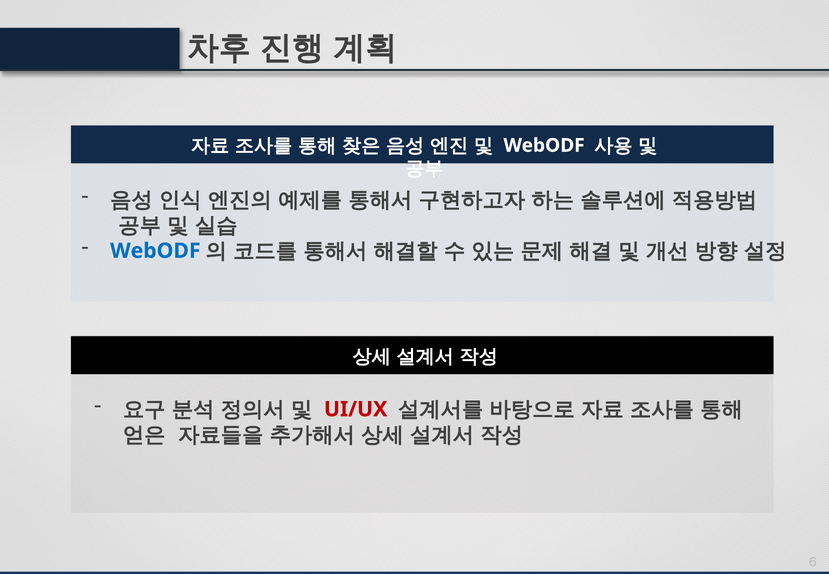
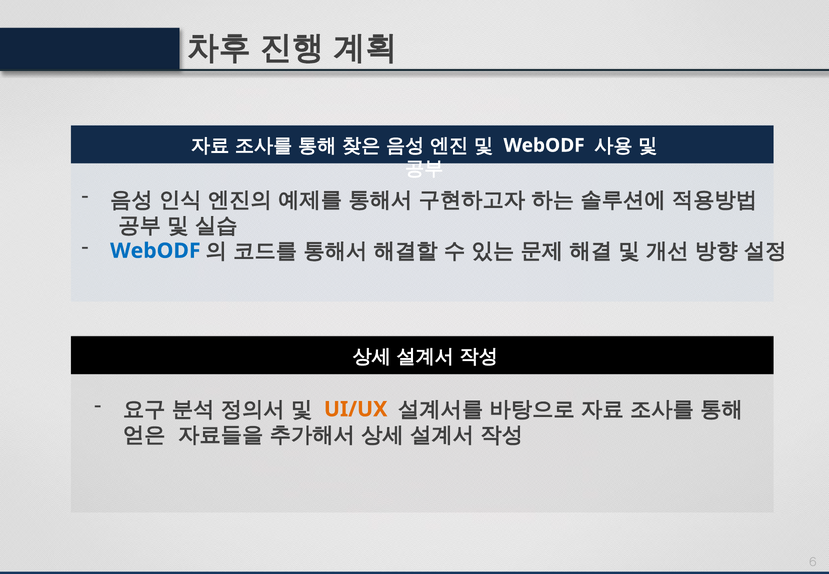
UI/UX colour: red -> orange (356, 409)
